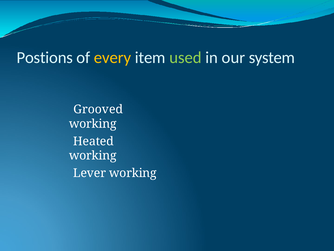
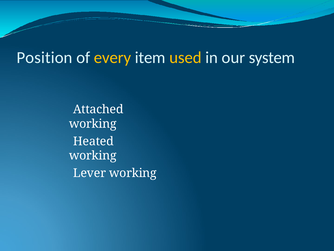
Postions: Postions -> Position (45, 58)
used colour: light green -> yellow (186, 58)
Grooved: Grooved -> Attached (98, 109)
